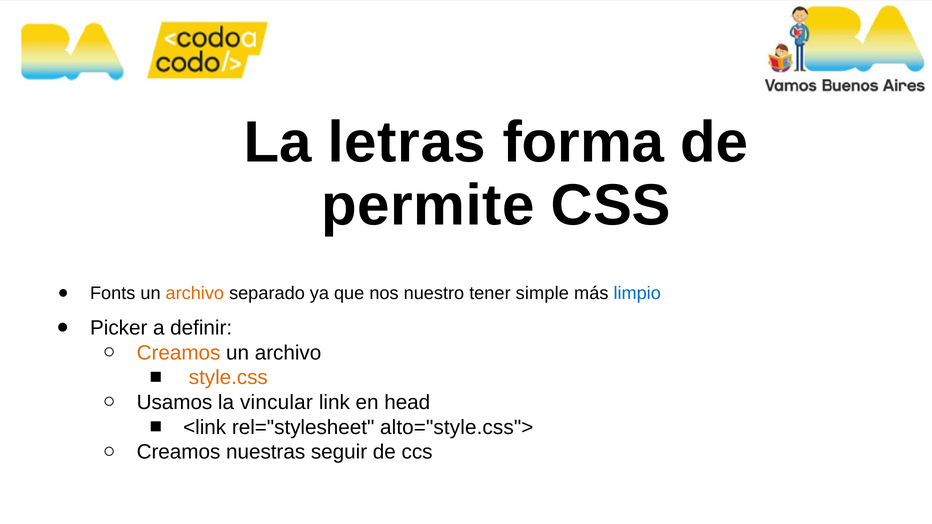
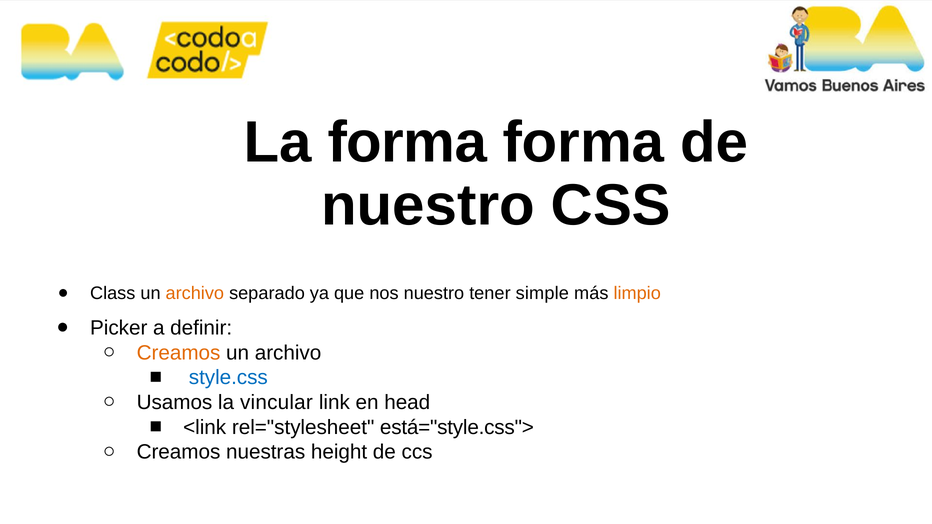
La letras: letras -> forma (407, 143)
permite: permite -> nuestro (428, 206)
Fonts: Fonts -> Class (113, 293)
limpio colour: blue -> orange (637, 293)
style.css colour: orange -> blue (228, 378)
alto="style.css">: alto="style.css"> -> está="style.css"> (457, 427)
seguir: seguir -> height (339, 452)
